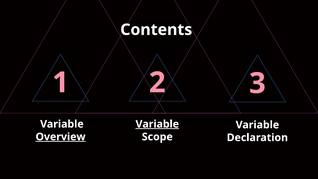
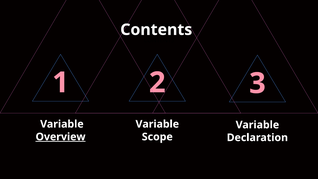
Variable underline: present -> none (157, 124)
